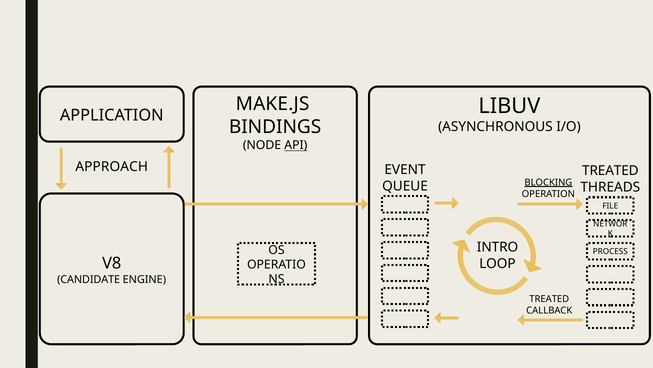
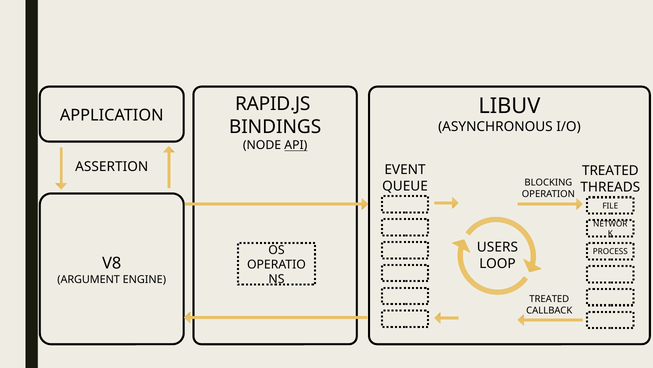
MAKE.JS: MAKE.JS -> RAPID.JS (273, 104)
APPROACH: APPROACH -> ASSERTION (112, 167)
BLOCKING underline: present -> none (548, 182)
INTRO: INTRO -> USERS (497, 247)
CANDIDATE: CANDIDATE -> ARGUMENT (89, 279)
